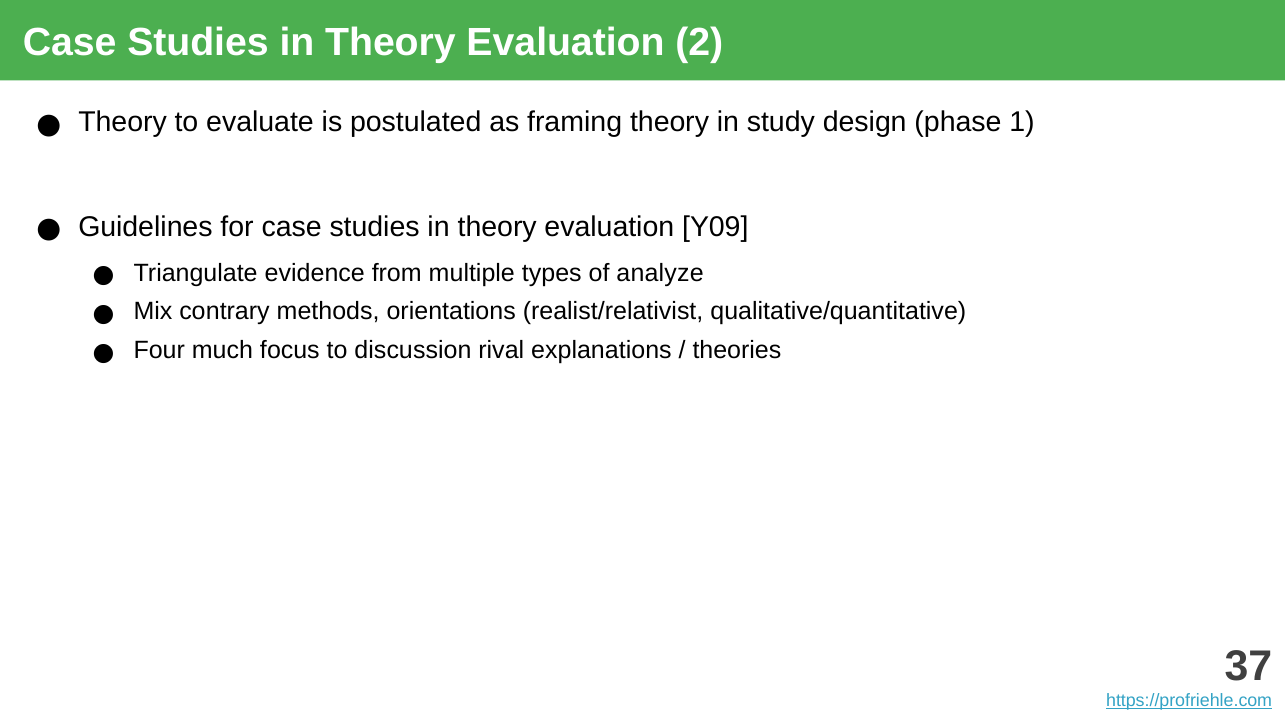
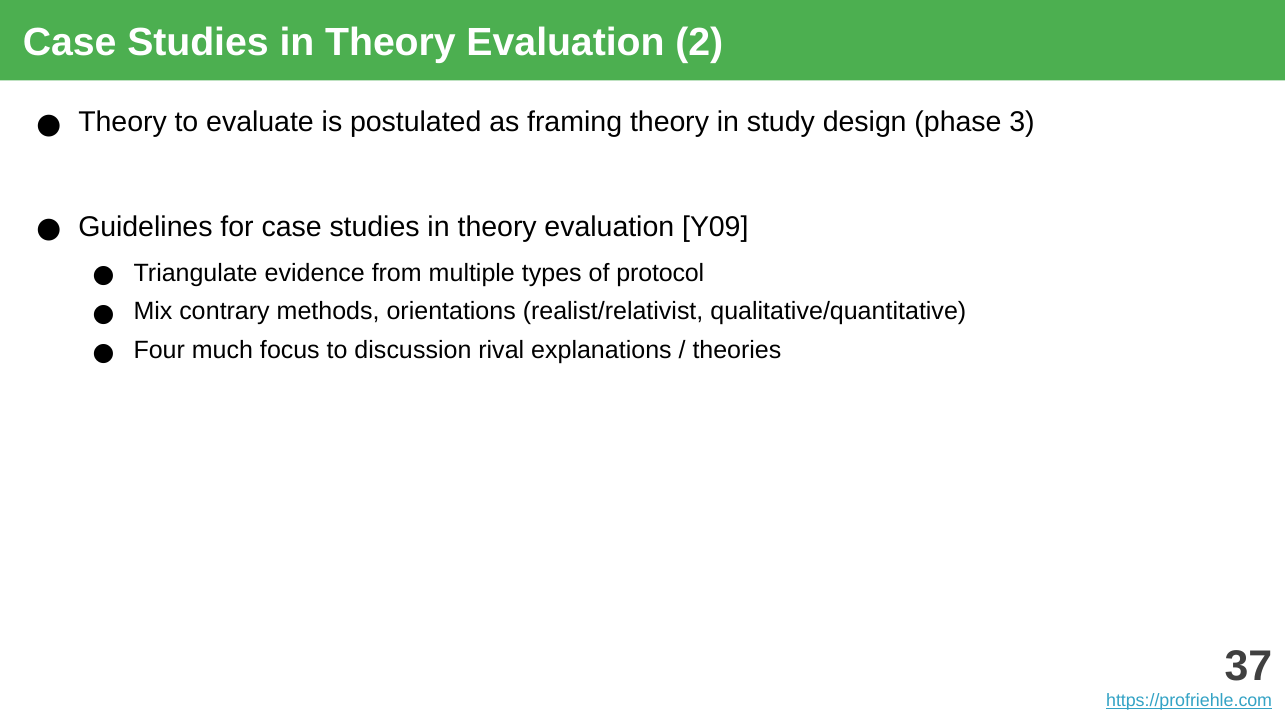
1: 1 -> 3 (1022, 122)
analyze: analyze -> protocol (660, 273)
